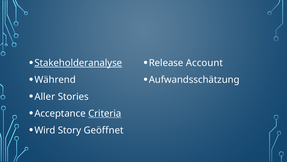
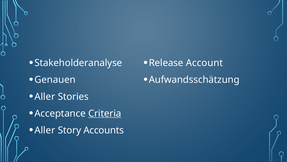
Stakeholderanalyse underline: present -> none (78, 63)
Während: Während -> Genauen (55, 80)
Wird: Wird -> Aller (45, 130)
Geöffnet: Geöffnet -> Accounts (104, 130)
